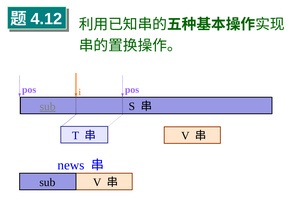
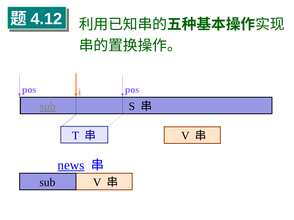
news underline: none -> present (71, 166)
